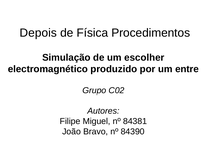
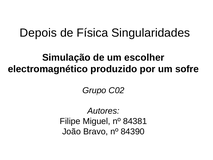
Procedimentos: Procedimentos -> Singularidades (151, 33)
entre: entre -> sofre (187, 69)
